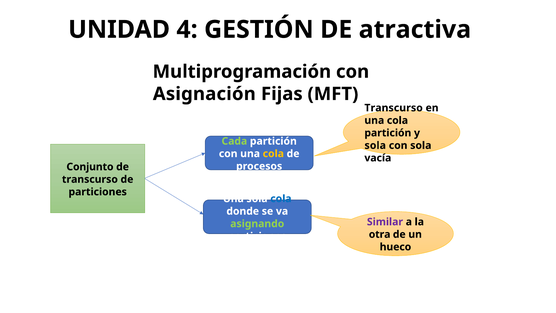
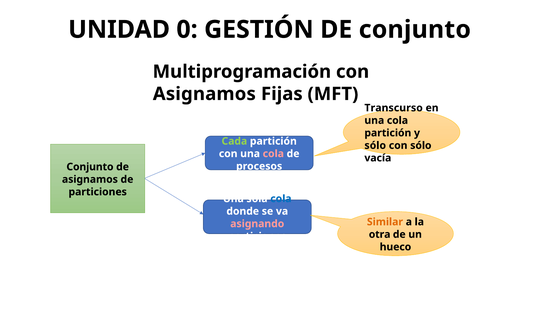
4: 4 -> 0 (187, 30)
DE atractiva: atractiva -> conjunto (415, 30)
Asignación: Asignación -> Asignamos (204, 94)
sola: sola -> sólo (375, 145)
con sola: sola -> sólo (421, 145)
cola colour: yellow -> pink (273, 154)
transcurso: transcurso -> asignamos (90, 179)
Similar colour: purple -> orange (385, 222)
asignando colour: light green -> pink (257, 224)
